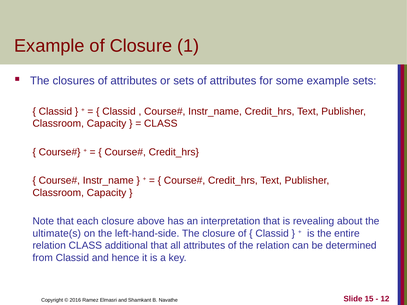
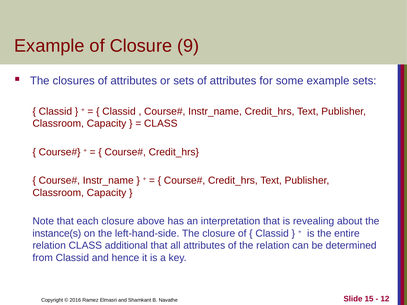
1: 1 -> 9 (188, 46)
ultimate(s: ultimate(s -> instance(s (57, 234)
